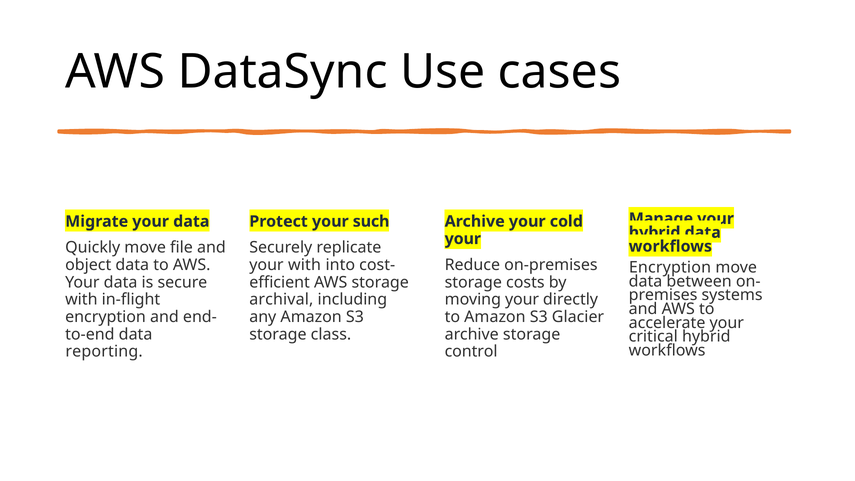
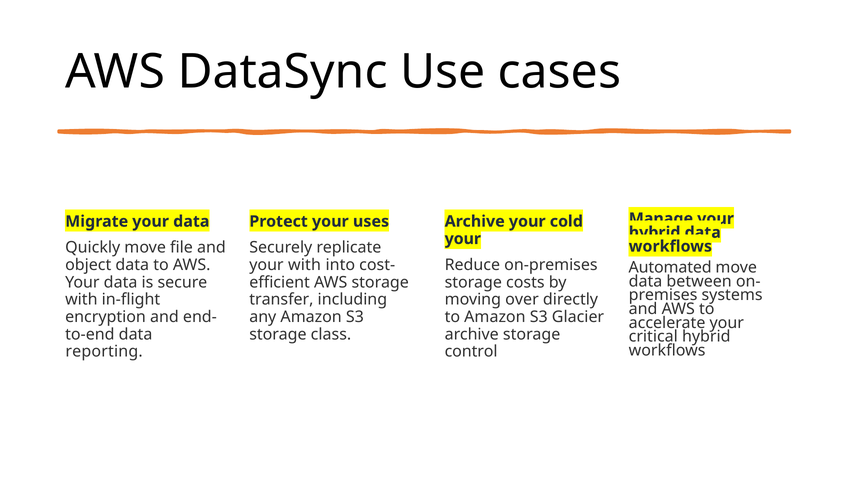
such: such -> uses (371, 221)
Encryption: Encryption -> Automated (670, 267)
archival: archival -> transfer (281, 300)
moving your: your -> over (522, 300)
